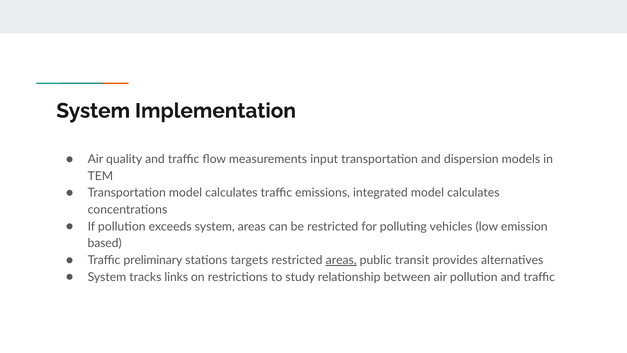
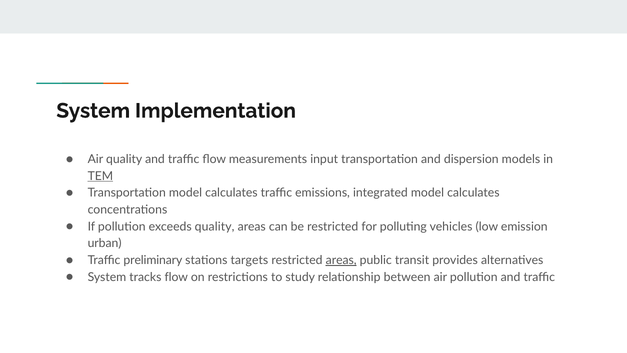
TEM underline: none -> present (100, 176)
exceeds system: system -> quality (215, 226)
based: based -> urban (105, 243)
tracks links: links -> flow (176, 277)
